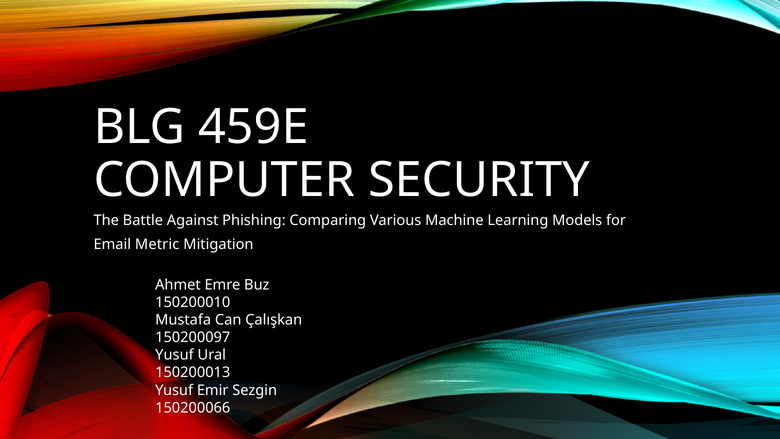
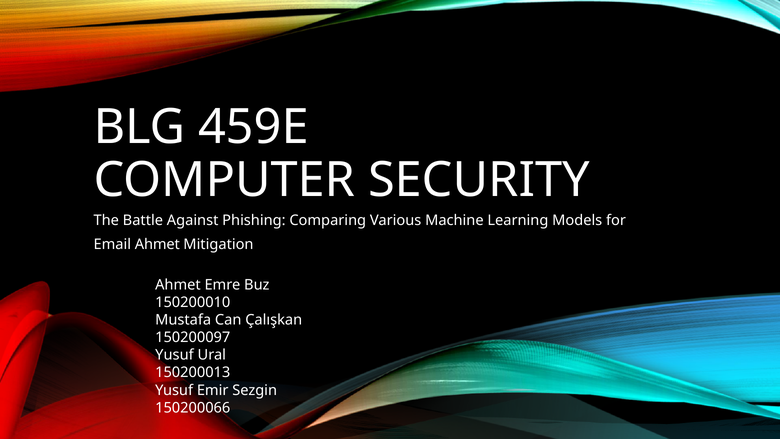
Email Metric: Metric -> Ahmet (157, 244)
